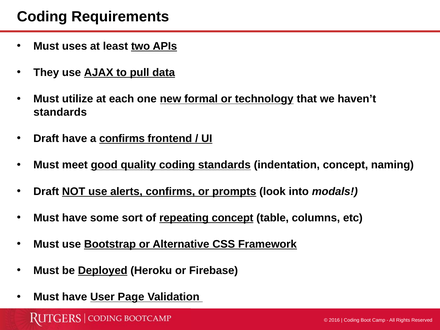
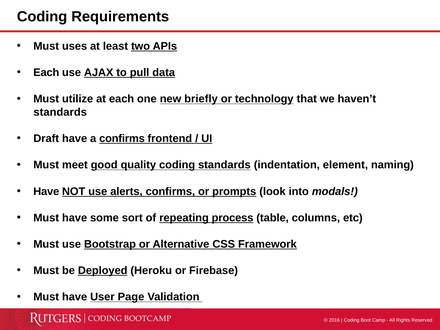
They: They -> Each (46, 73)
formal: formal -> briefly (201, 99)
indentation concept: concept -> element (345, 165)
Draft: Draft -> Have (46, 191)
repeating concept: concept -> process (233, 218)
